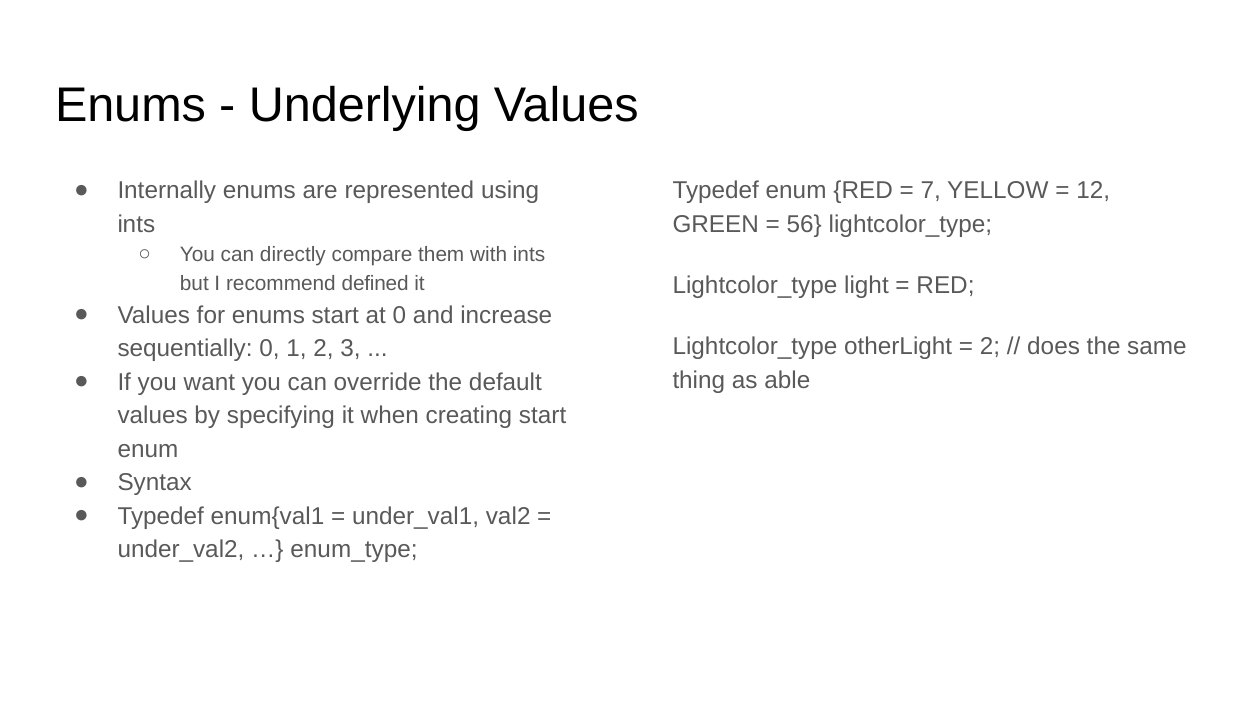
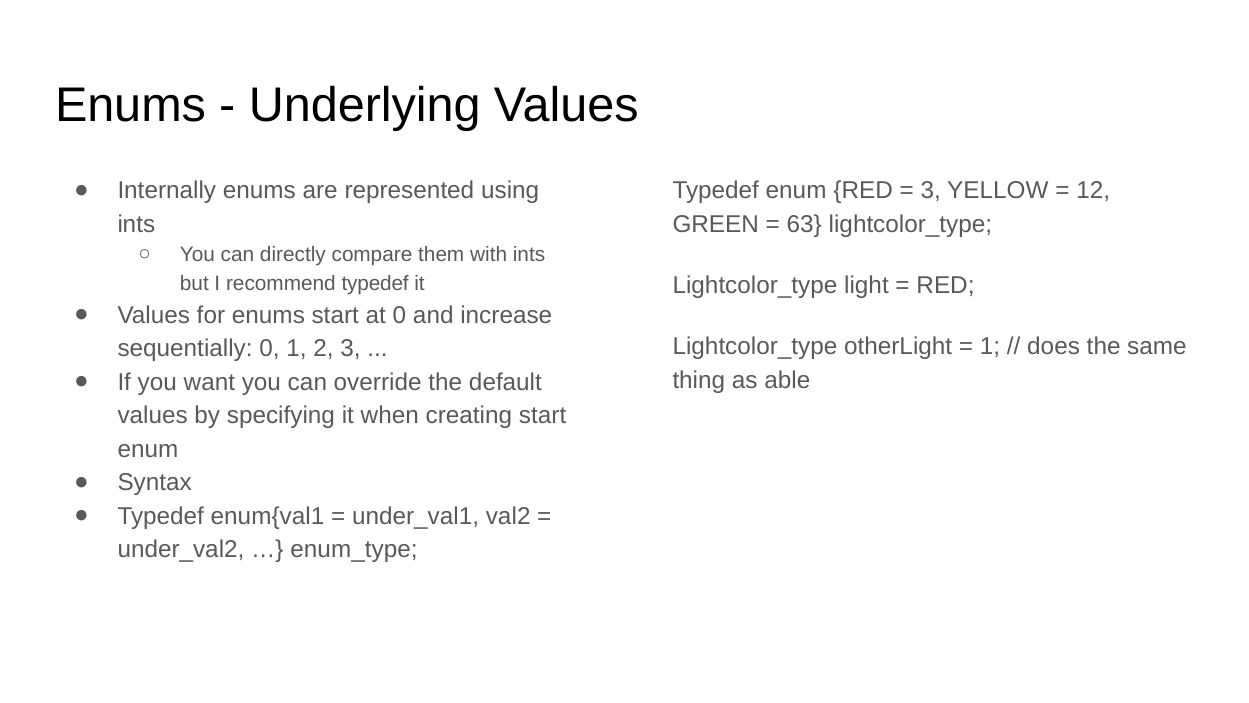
7: 7 -> 3 (931, 190)
56: 56 -> 63 (804, 224)
recommend defined: defined -> typedef (375, 283)
2: 2 -> 1 (990, 346)
